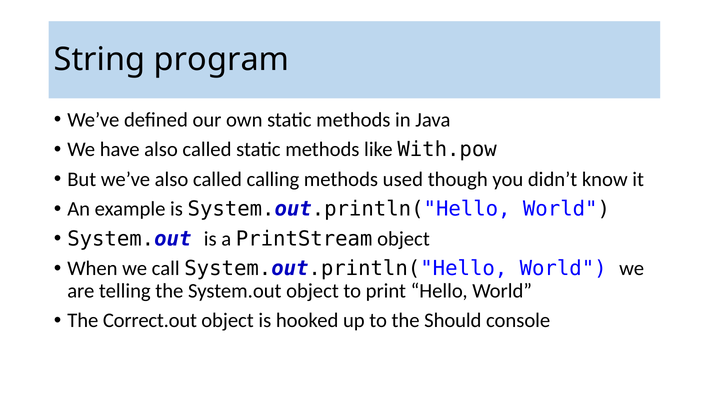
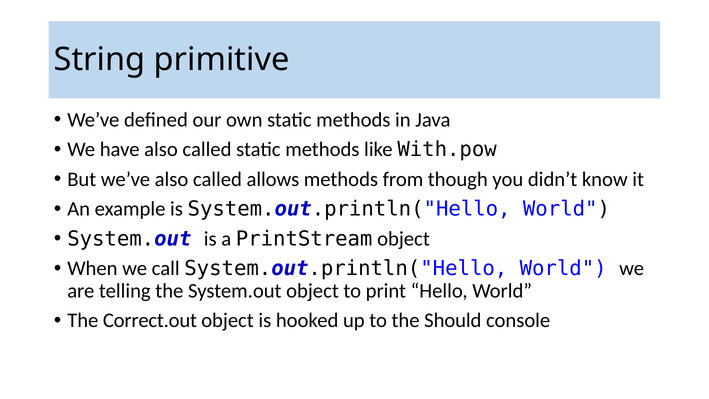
program: program -> primitive (222, 60)
calling: calling -> allows (273, 179)
used: used -> from (403, 179)
